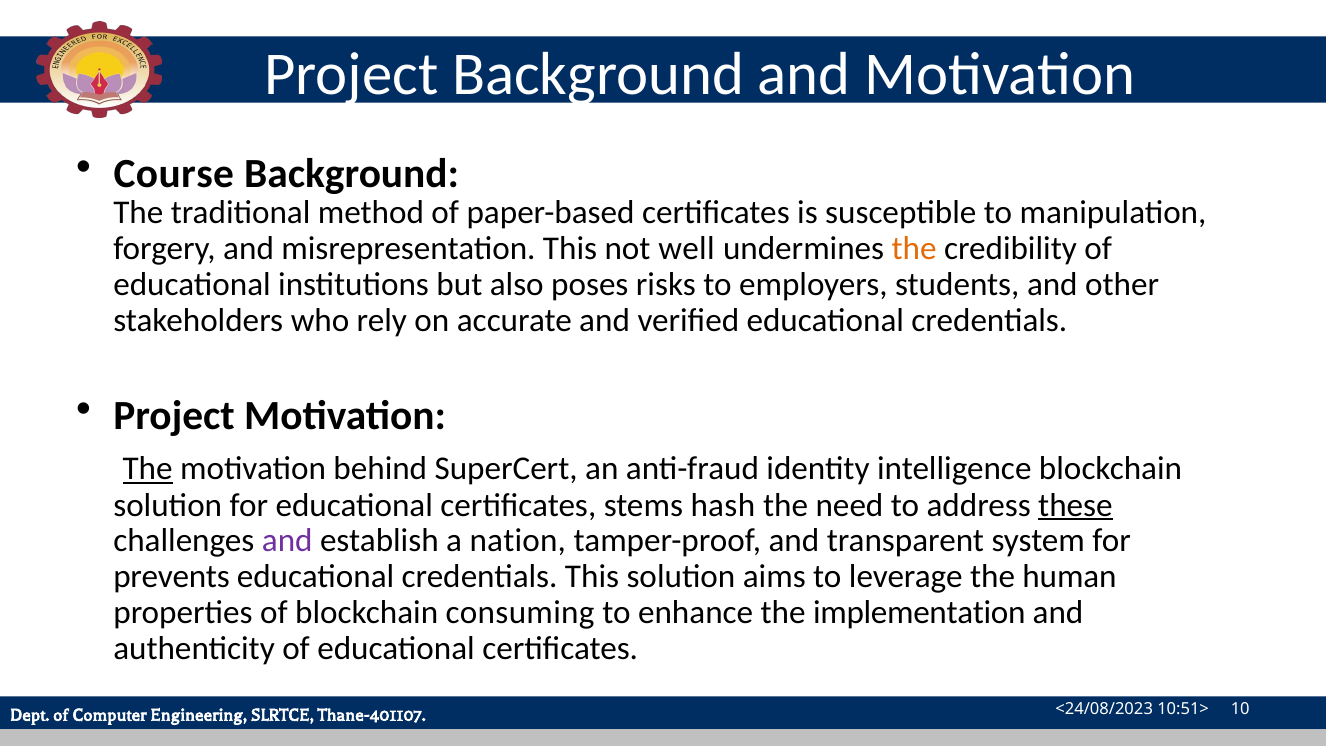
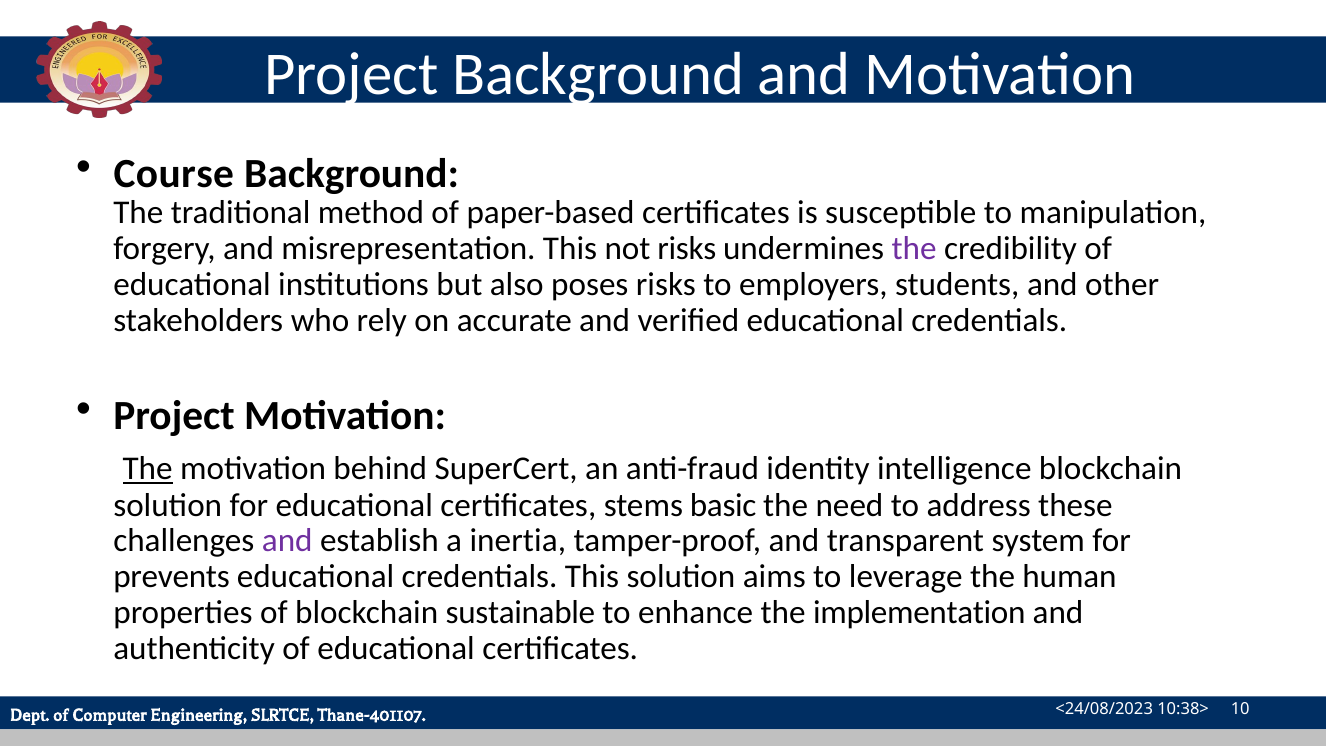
not well: well -> risks (687, 249)
the colour: orange -> purple (914, 249)
hash: hash -> basic (723, 505)
these underline: present -> none (1075, 505)
nation: nation -> inertia (518, 541)
consuming: consuming -> sustainable (520, 612)
10:51>: 10:51> -> 10:38> (1183, 709)
